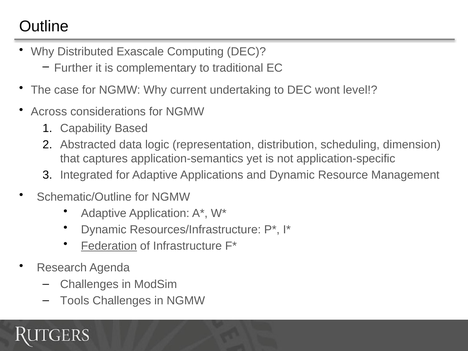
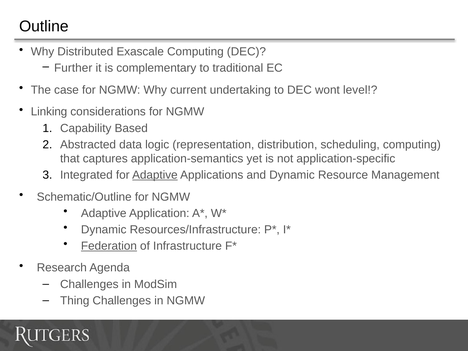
Across: Across -> Linking (49, 112)
scheduling dimension: dimension -> computing (412, 145)
Adaptive underline: none -> present (155, 175)
Tools: Tools -> Thing (75, 301)
